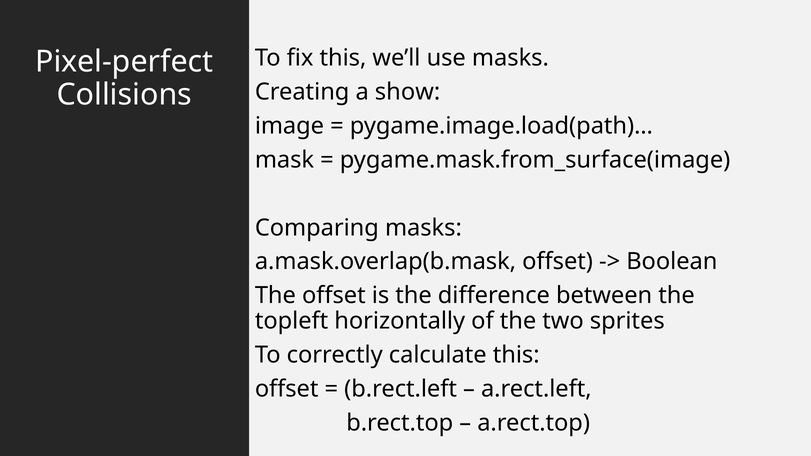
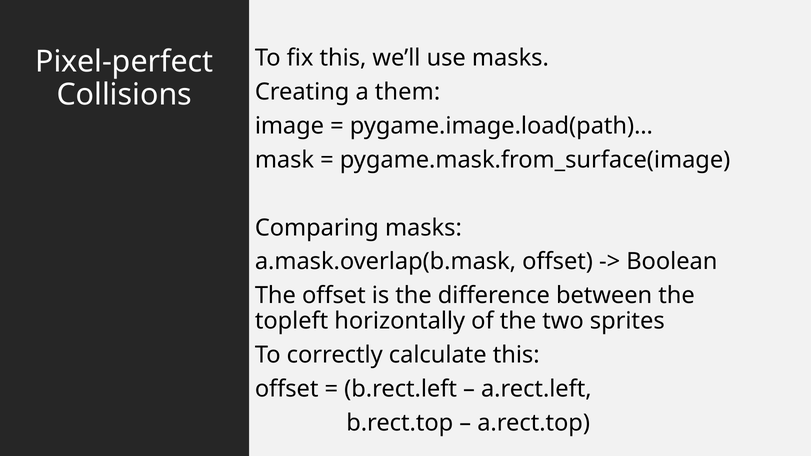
show: show -> them (408, 92)
